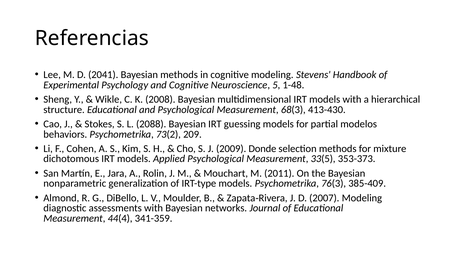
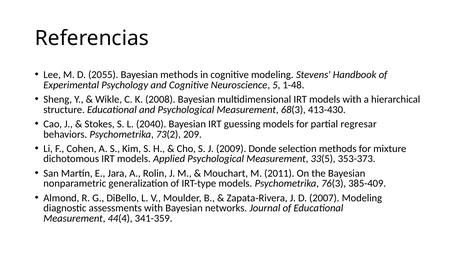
2041: 2041 -> 2055 (103, 75)
2088: 2088 -> 2040 (151, 124)
modelos: modelos -> regresar (359, 124)
